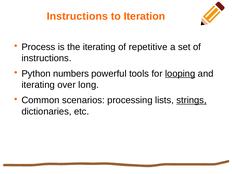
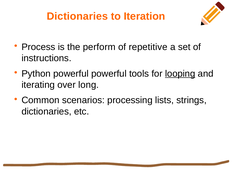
Instructions: Instructions -> Dictionaries (77, 16)
the iterating: iterating -> perform (99, 47)
Python numbers: numbers -> powerful (71, 74)
strings underline: present -> none (192, 100)
